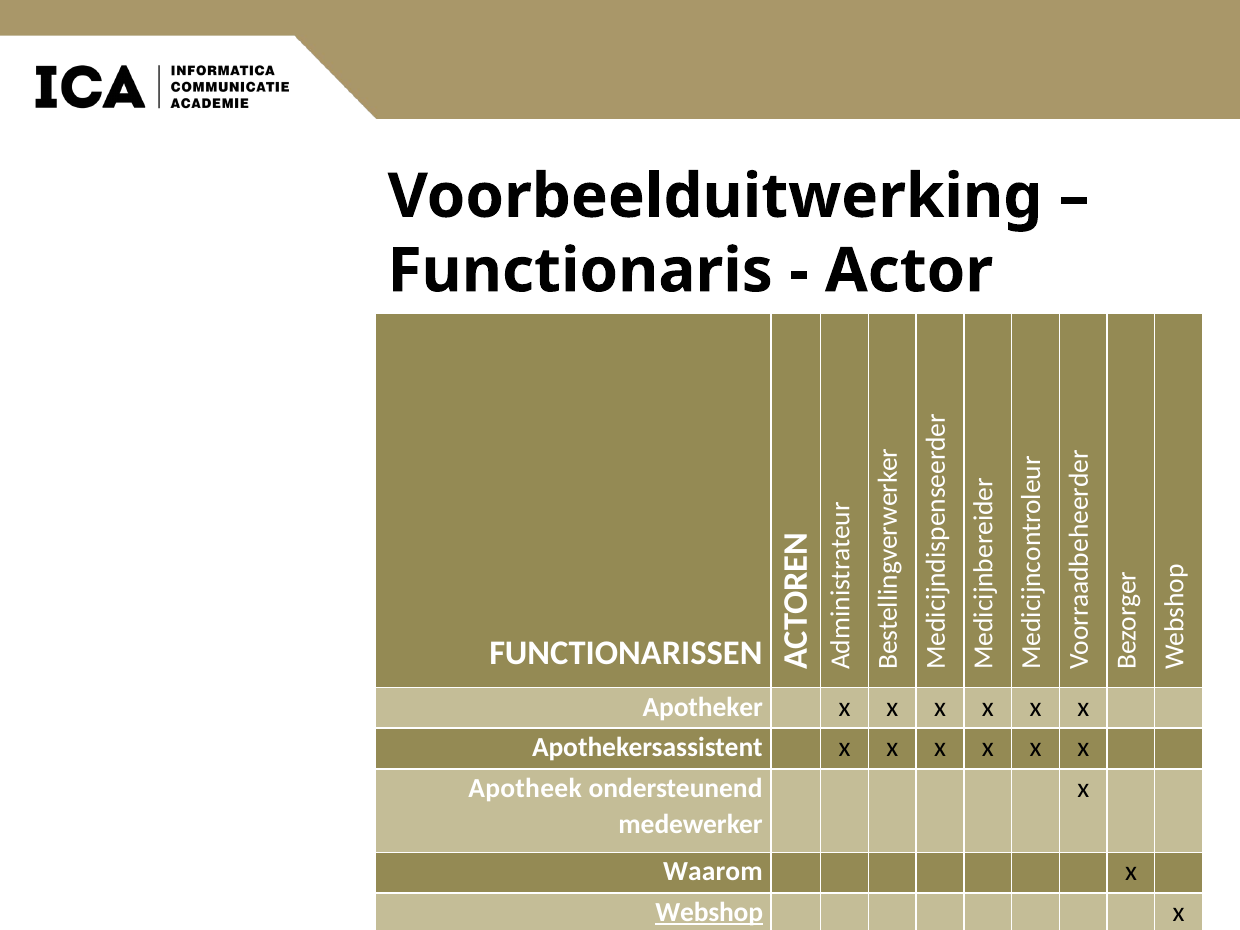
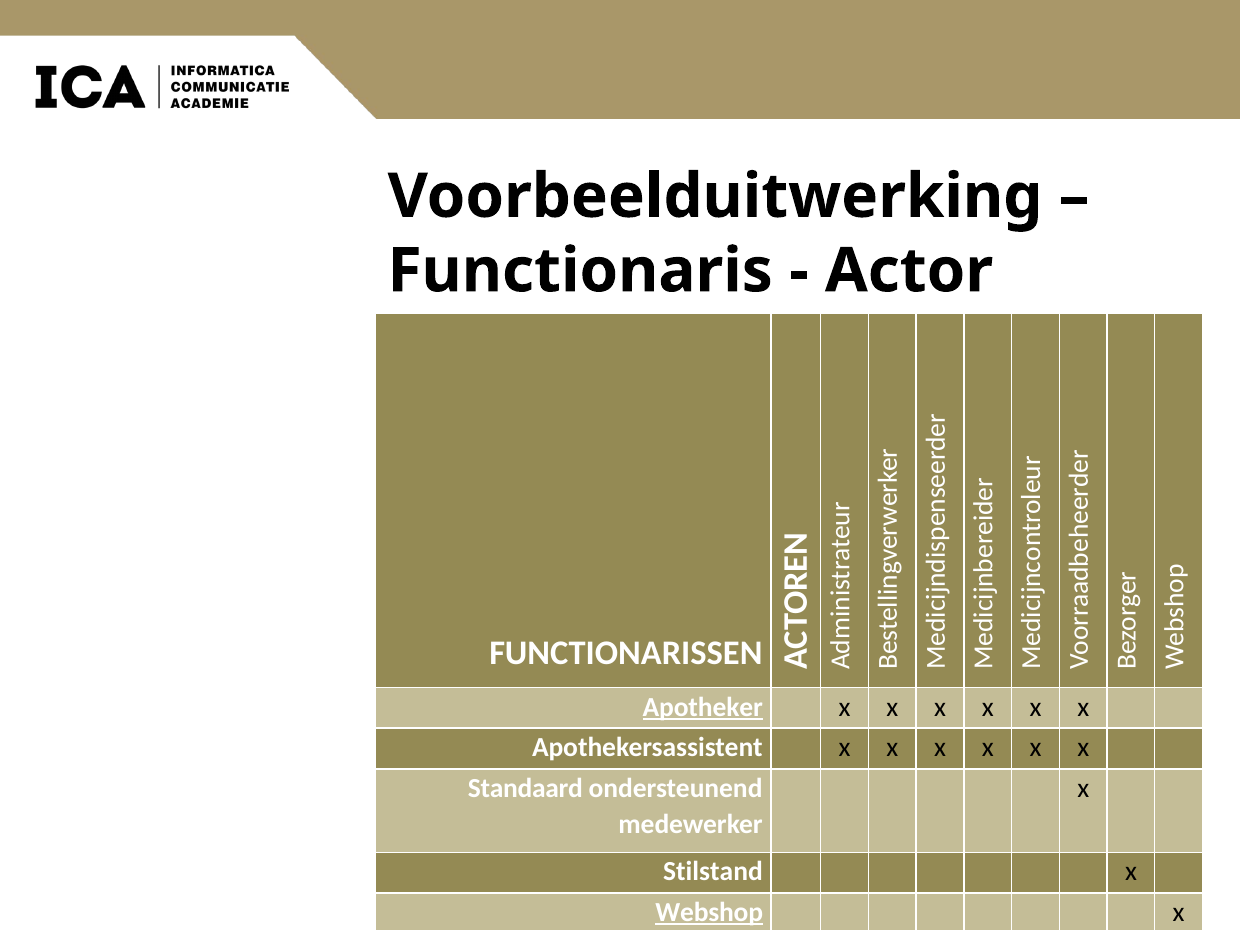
Apotheker underline: none -> present (703, 707)
Apotheek: Apotheek -> Standaard (525, 788)
Waarom: Waarom -> Stilstand (713, 872)
